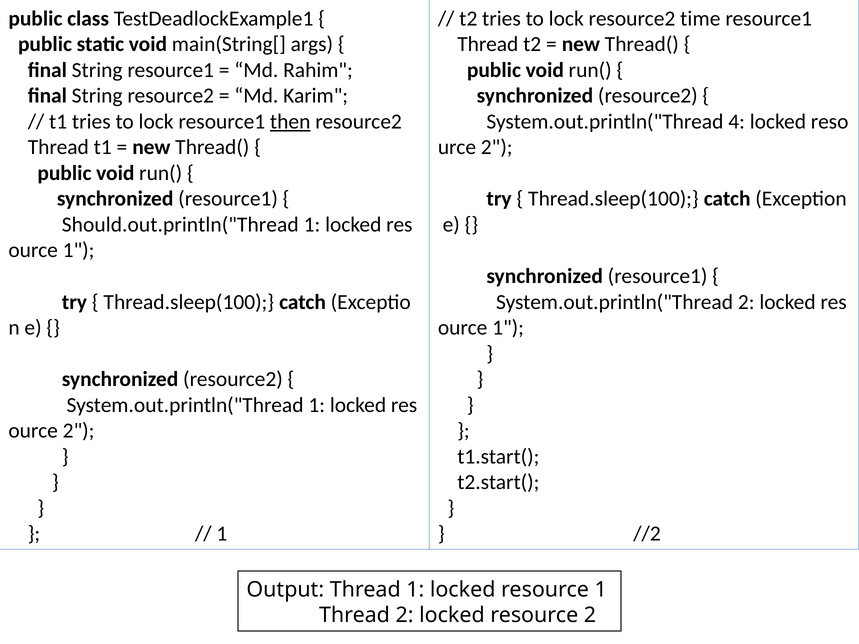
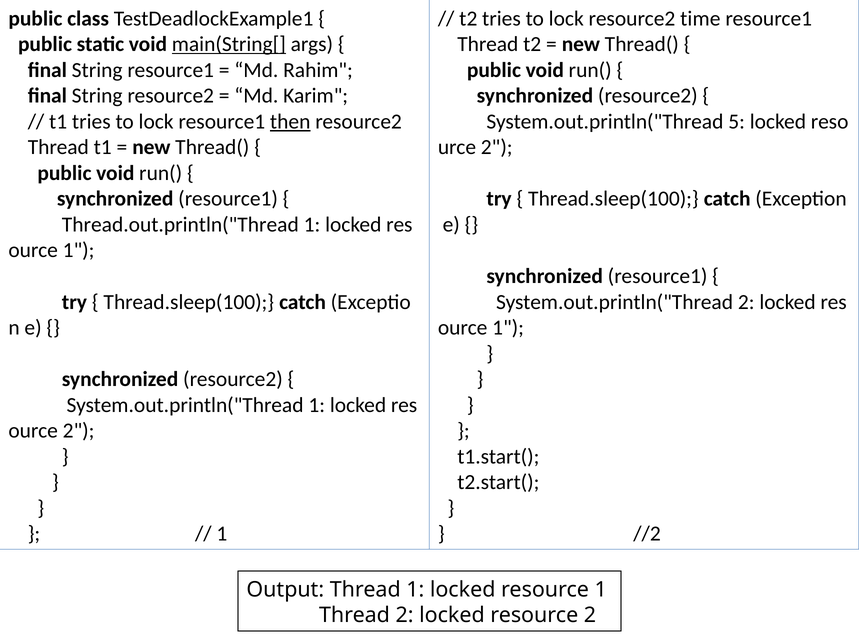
main(String[ underline: none -> present (229, 44)
4: 4 -> 5 (737, 122)
Should.out.println("Thread: Should.out.println("Thread -> Thread.out.println("Thread (180, 225)
